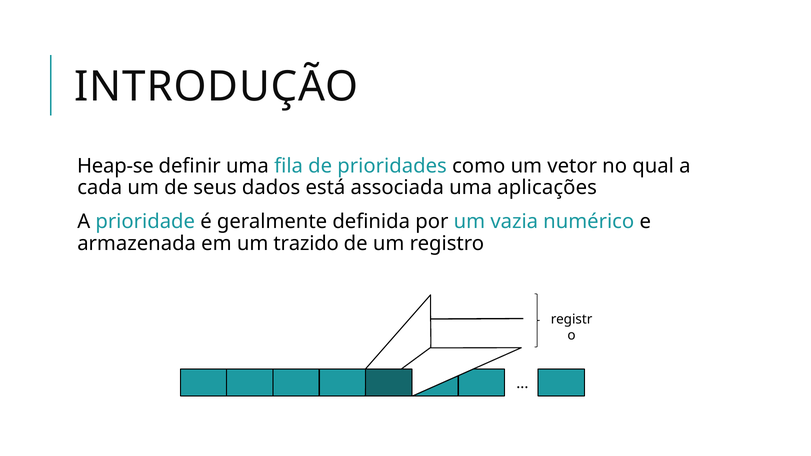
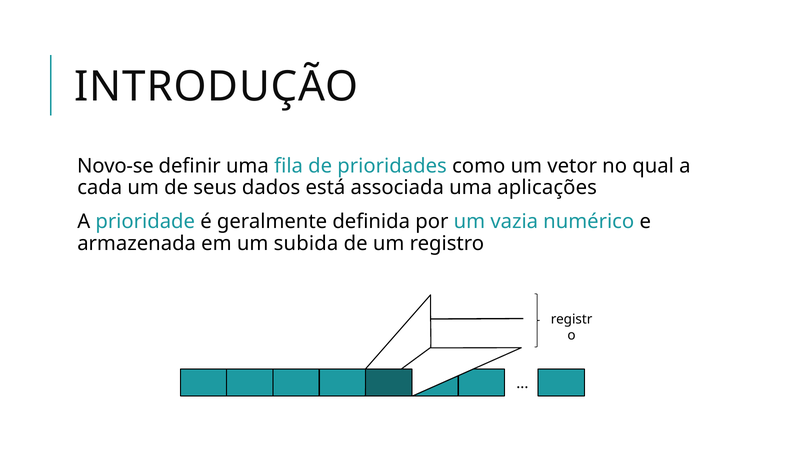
Heap-se: Heap-se -> Novo-se (115, 166)
trazido: trazido -> subida (306, 243)
